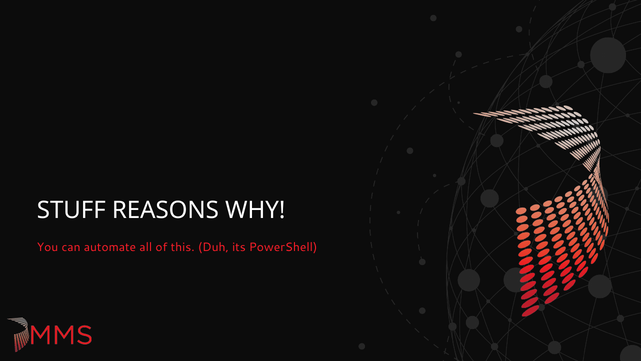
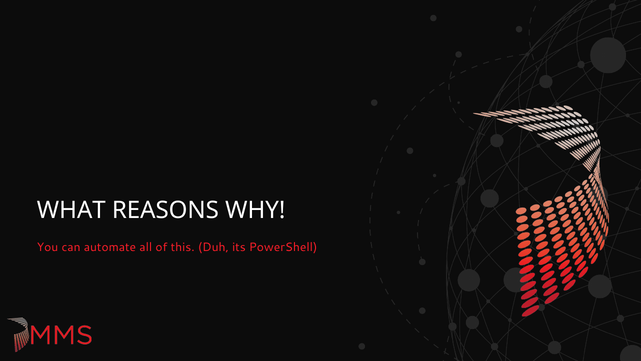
STUFF: STUFF -> WHAT (71, 210)
